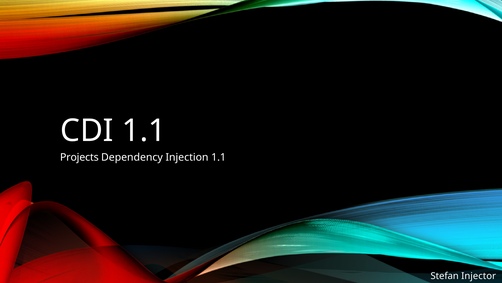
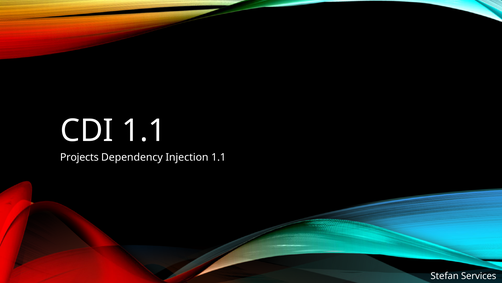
Injector: Injector -> Services (479, 275)
